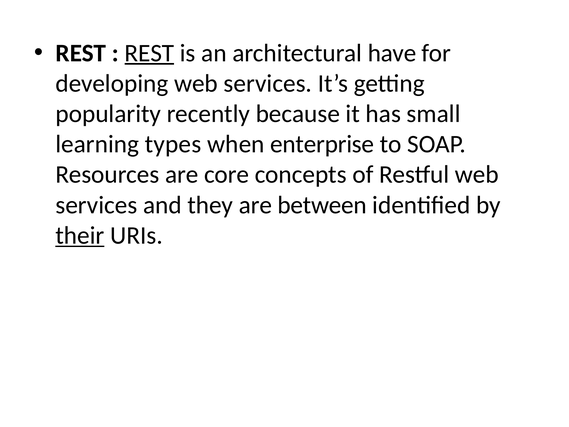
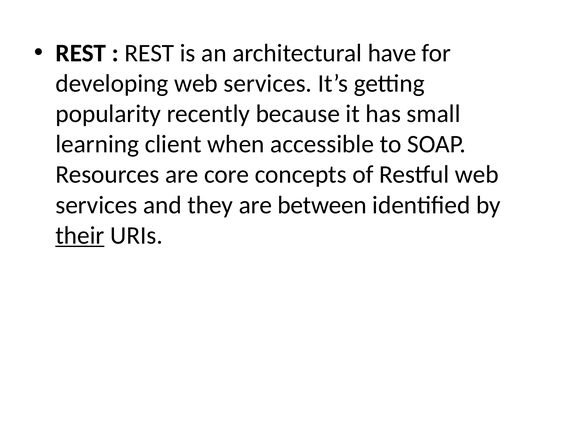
REST underline: present -> none (149, 53)
types: types -> client (173, 144)
enterprise: enterprise -> accessible (322, 144)
